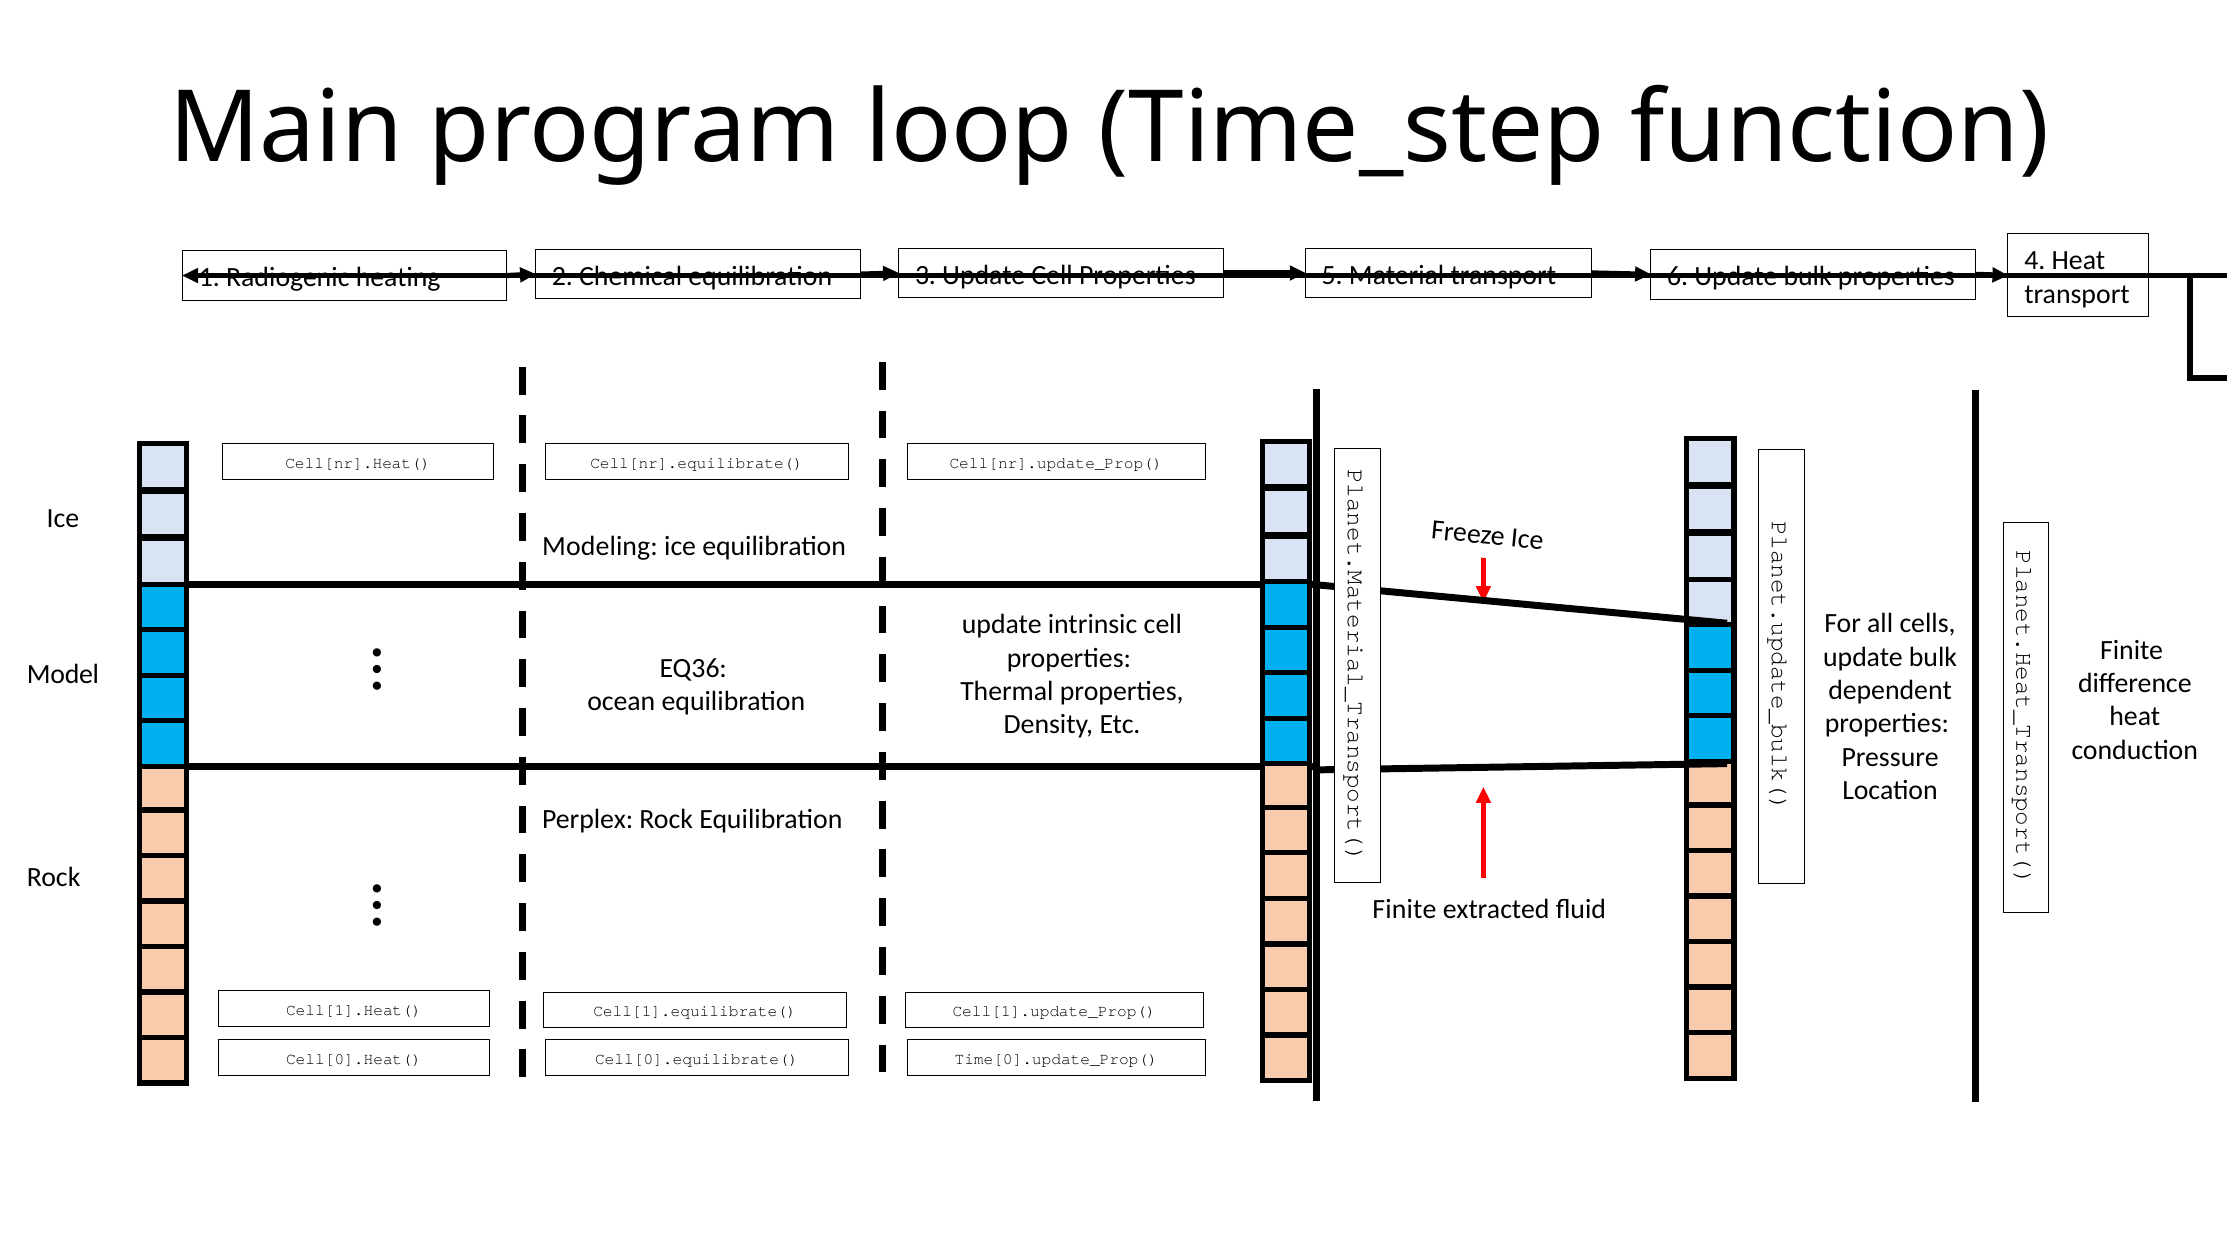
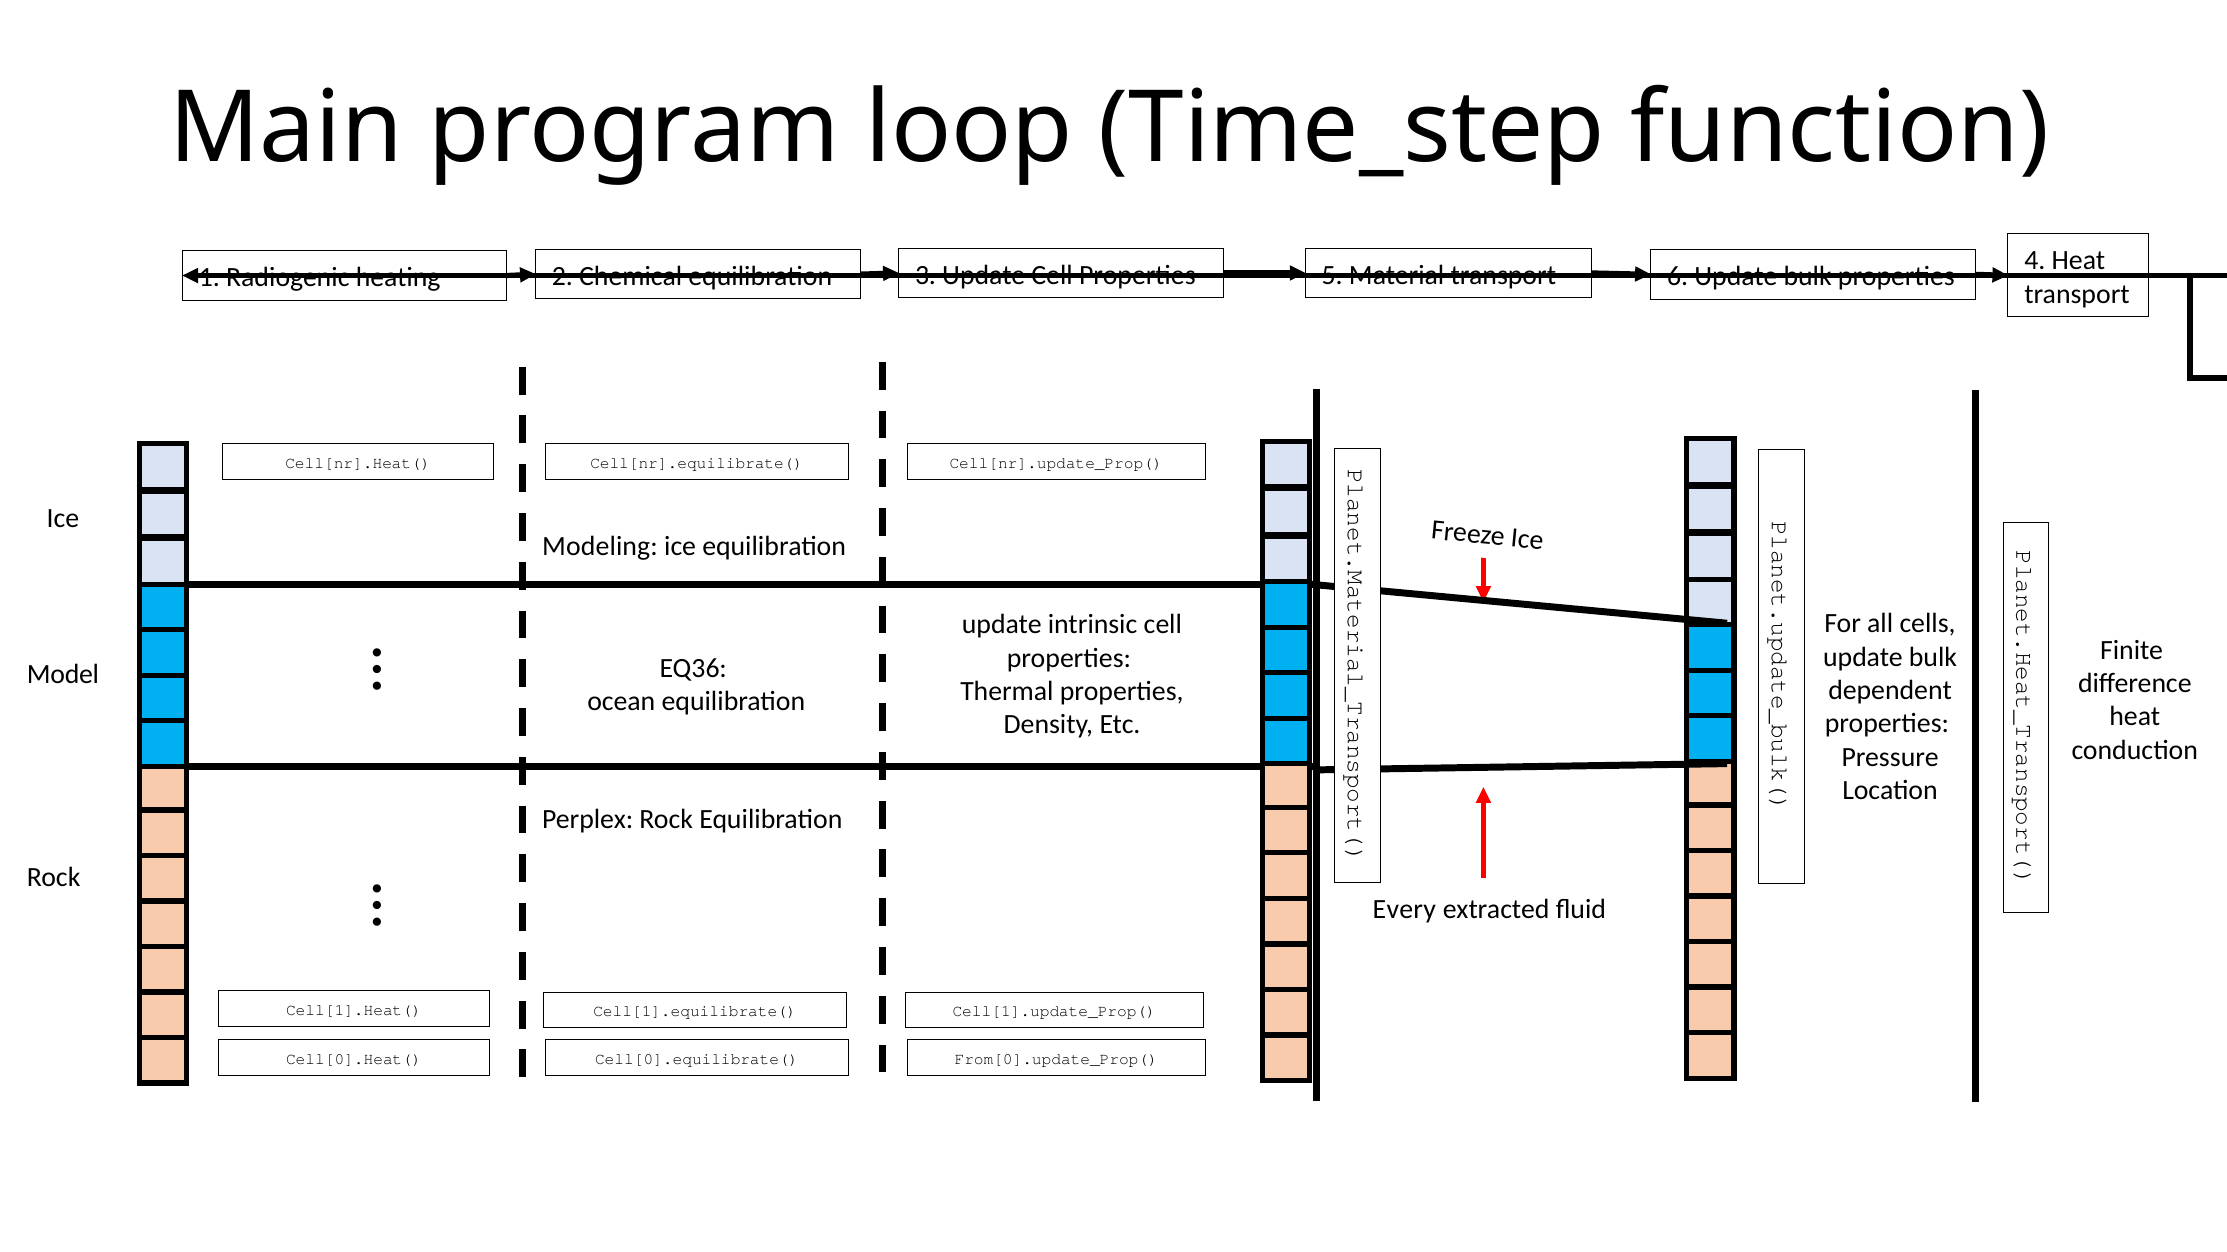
Finite: Finite -> Every (1404, 909)
Time[0].update_Prop(: Time[0].update_Prop( -> From[0].update_Prop( (1056, 1059)
